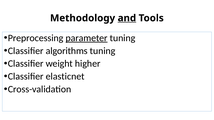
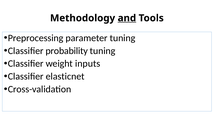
parameter underline: present -> none (87, 38)
algorithms: algorithms -> probability (67, 51)
higher: higher -> inputs (88, 64)
